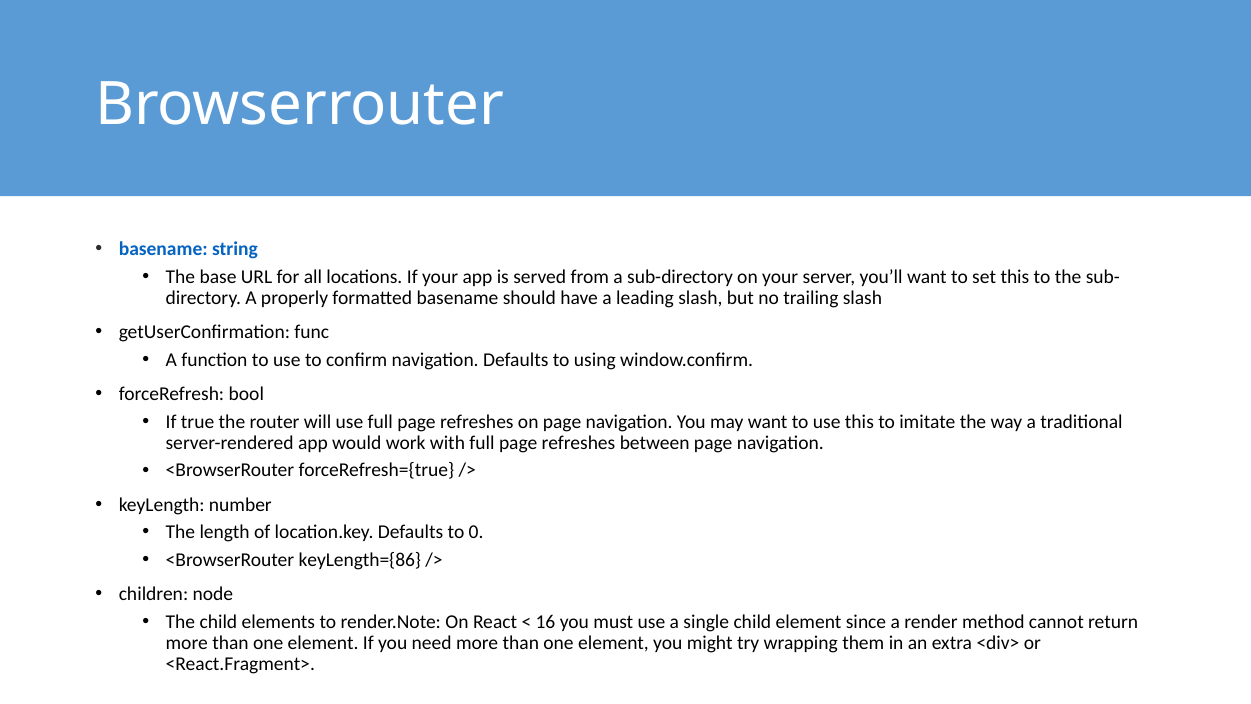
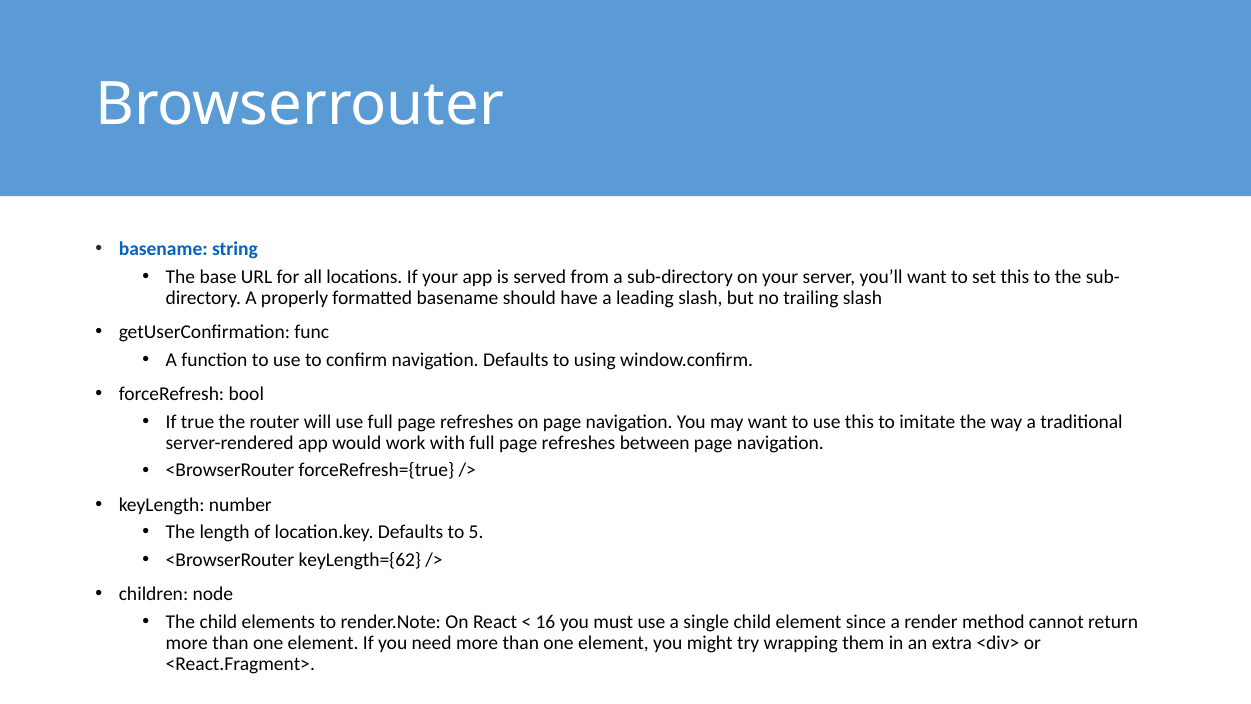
0: 0 -> 5 (476, 532)
keyLength={86: keyLength={86 -> keyLength={62 (360, 560)
